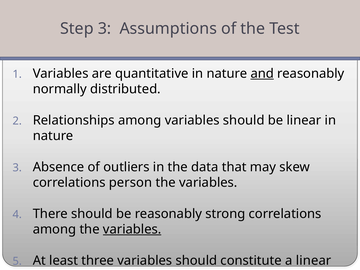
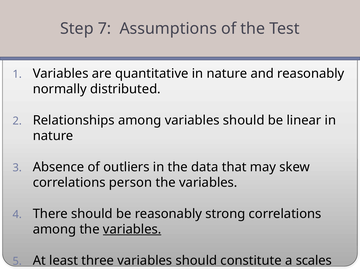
Step 3: 3 -> 7 (104, 29)
and underline: present -> none (262, 73)
a linear: linear -> scales (314, 261)
